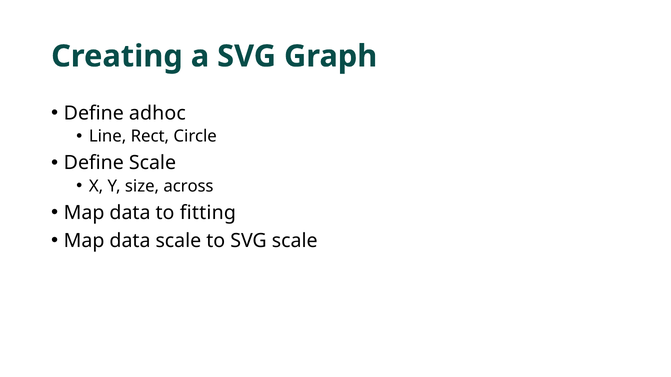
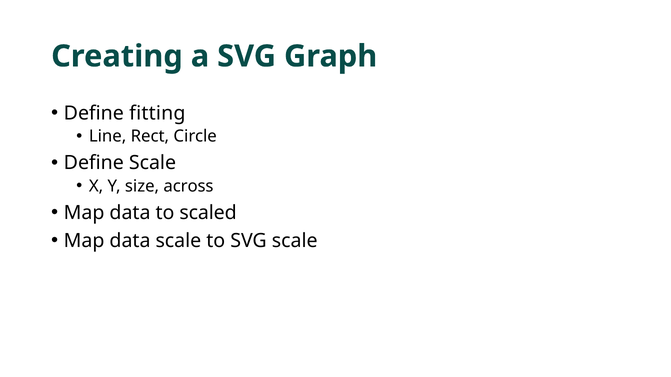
adhoc: adhoc -> fitting (157, 113)
fitting: fitting -> scaled (208, 213)
